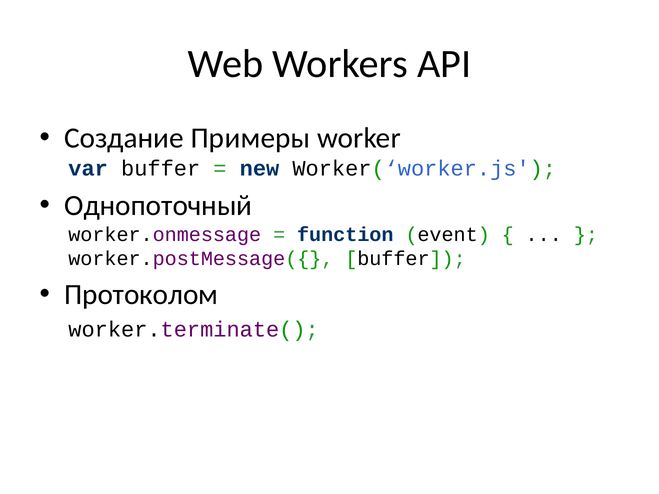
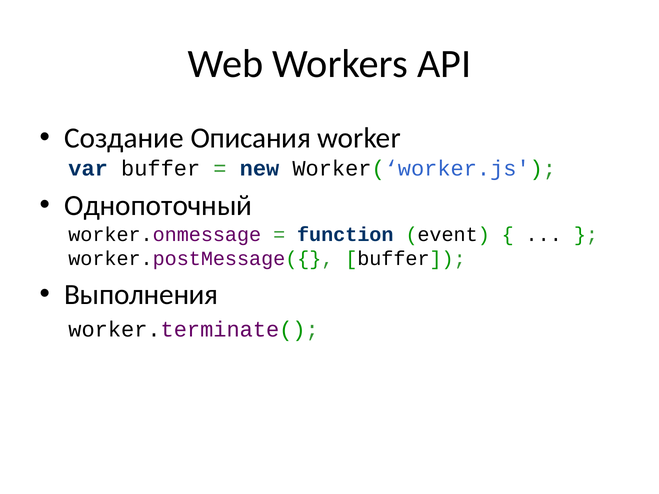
Примеры: Примеры -> Описания (251, 138)
Протоколом: Протоколом -> Выполнения (141, 295)
